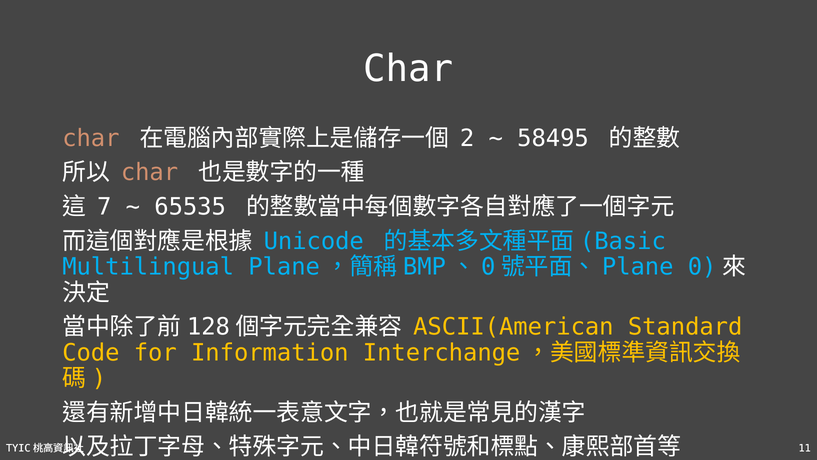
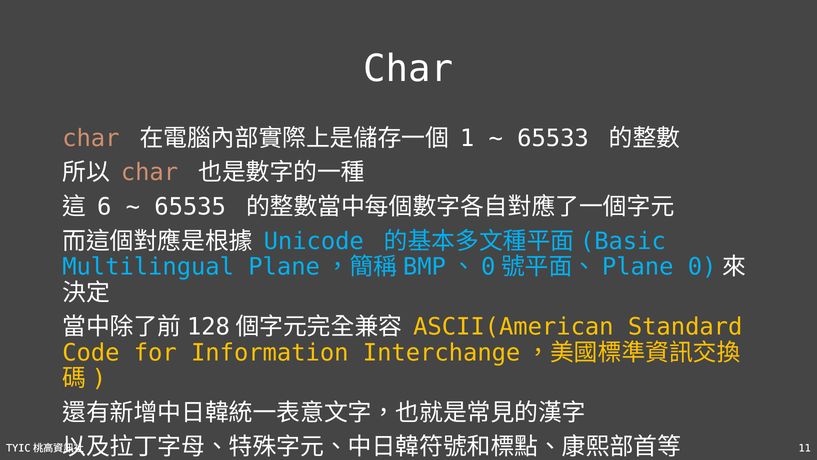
2: 2 -> 1 (467, 138)
58495: 58495 -> 65533 (553, 138)
7: 7 -> 6 (104, 207)
